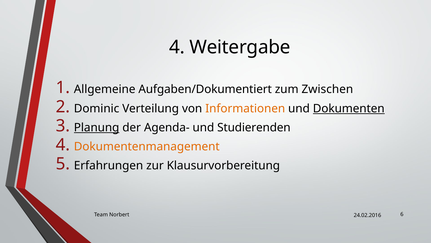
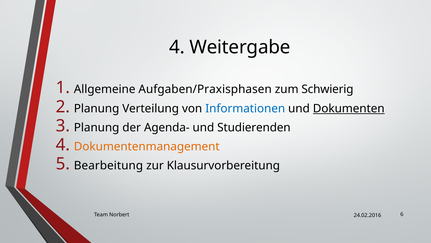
Aufgaben/Dokumentiert: Aufgaben/Dokumentiert -> Aufgaben/Praxisphasen (205, 89)
Zwischen: Zwischen -> Schwierig (327, 89)
Dominic: Dominic -> Planung (97, 108)
Informationen colour: orange -> blue (245, 108)
Planung underline: present -> none (97, 127)
Erfahrungen: Erfahrungen -> Bearbeitung (108, 165)
